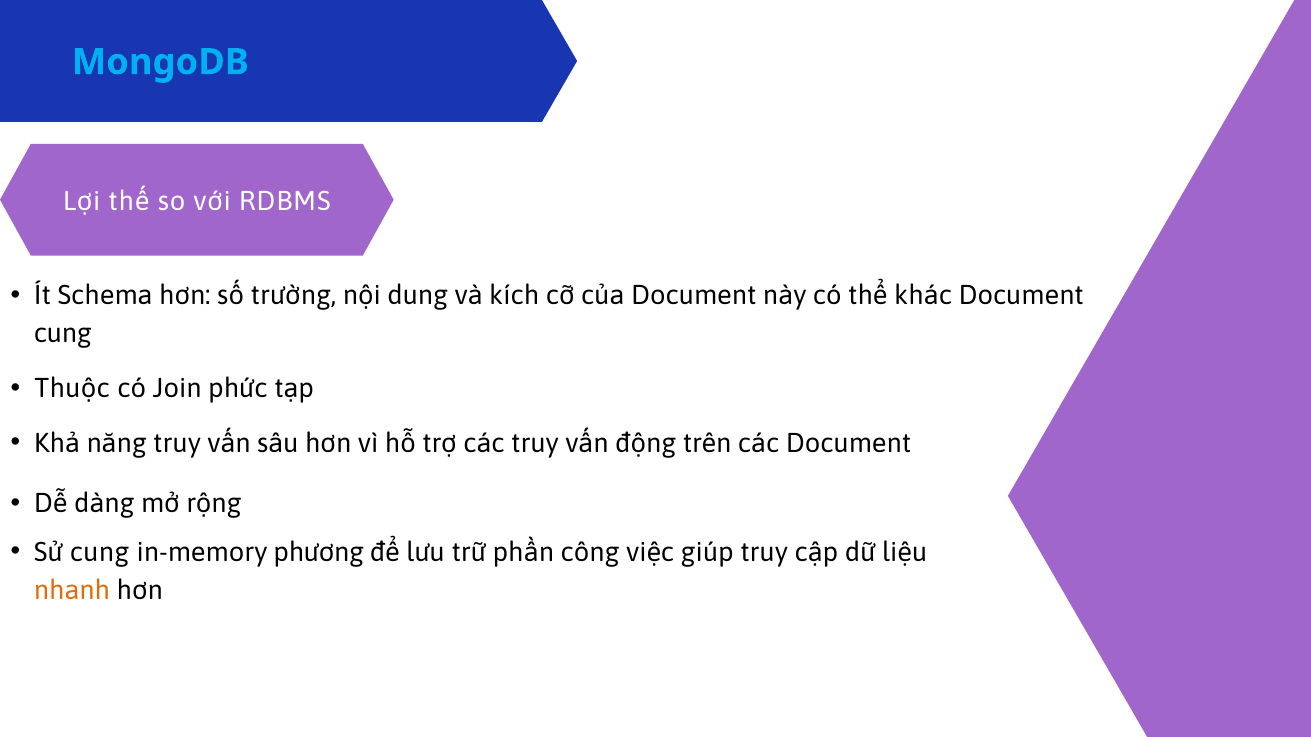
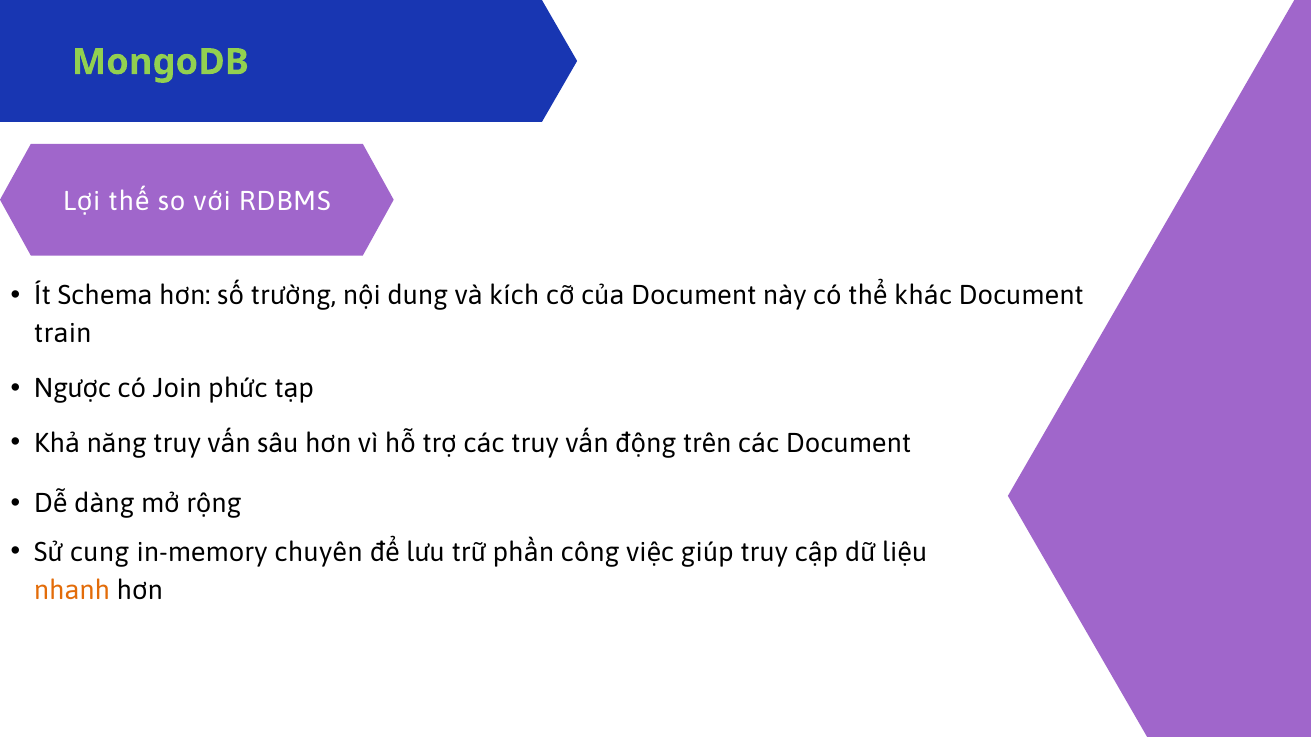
MongoDB colour: light blue -> light green (160, 62)
cung: cung -> train (63, 334)
Thuộc: Thuộc -> Ngược (72, 389)
phương: phương -> chuyên (318, 553)
